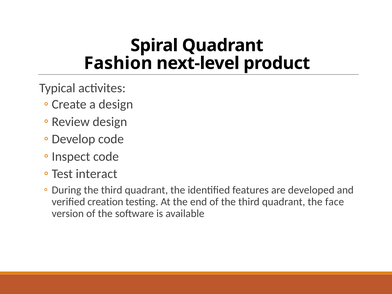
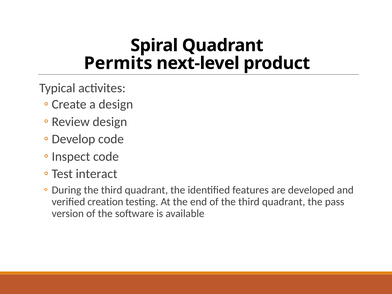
Fashion: Fashion -> Permits (118, 63)
face: face -> pass (335, 202)
